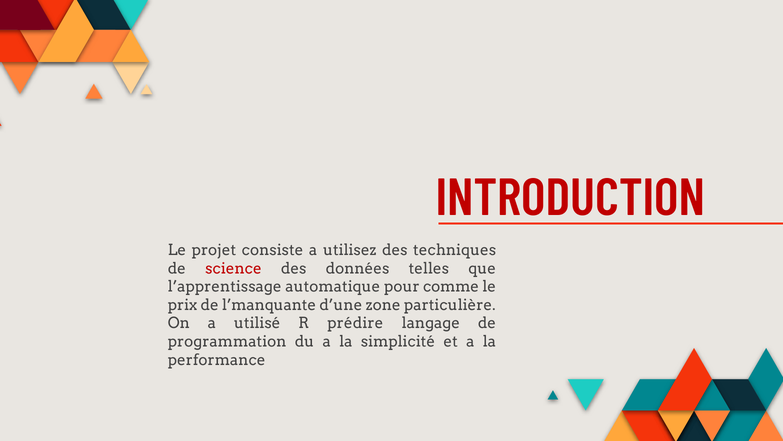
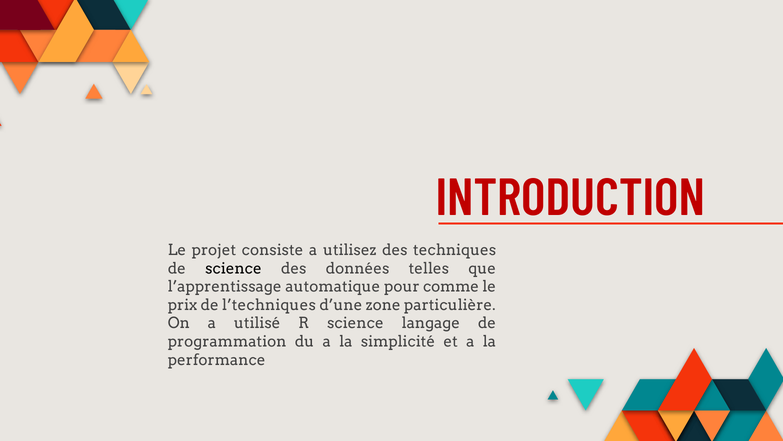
science colour: red -> black (233, 268)
l’manquante: l’manquante -> l’techniques (269, 305)
R prédire: prédire -> science (355, 323)
